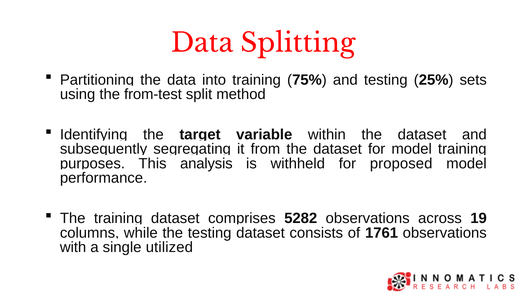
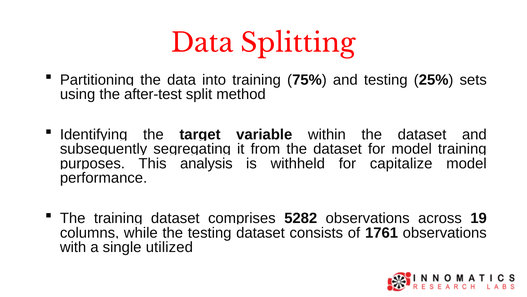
from-test: from-test -> after-test (153, 94)
proposed: proposed -> capitalize (401, 163)
